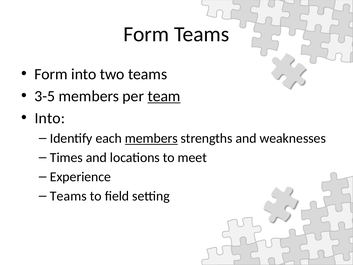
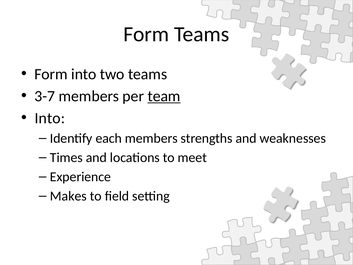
3-5: 3-5 -> 3-7 (45, 96)
members underline: present -> none (151, 138)
Teams: Teams -> Makes (68, 196)
